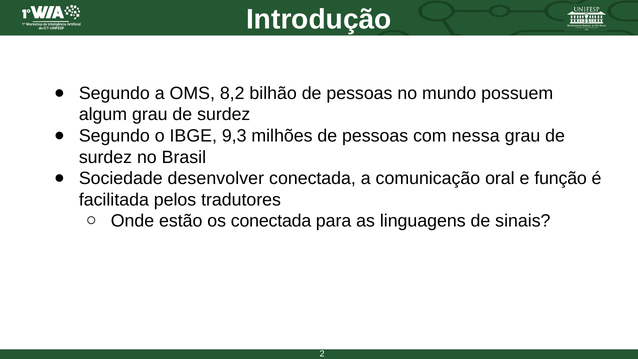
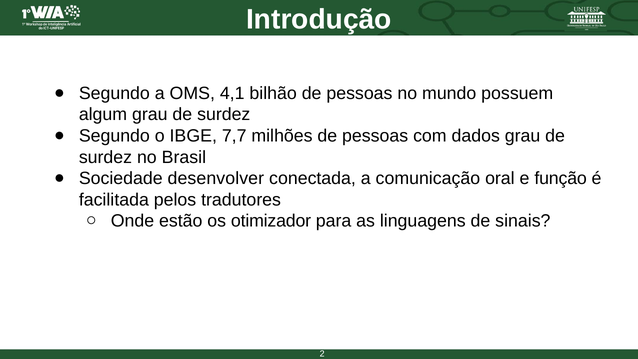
8,2: 8,2 -> 4,1 (232, 93)
9,3: 9,3 -> 7,7 (234, 136)
nessa: nessa -> dados (476, 136)
os conectada: conectada -> otimizador (271, 221)
